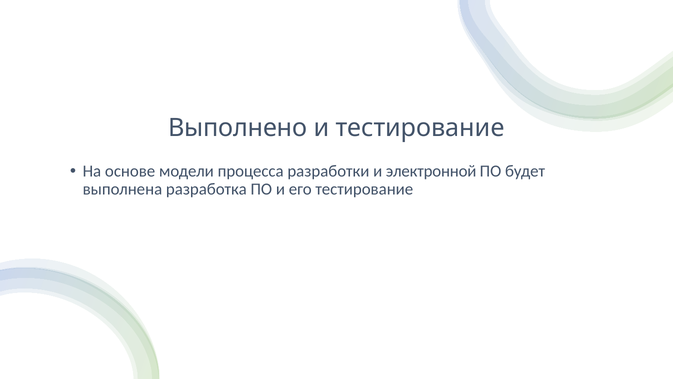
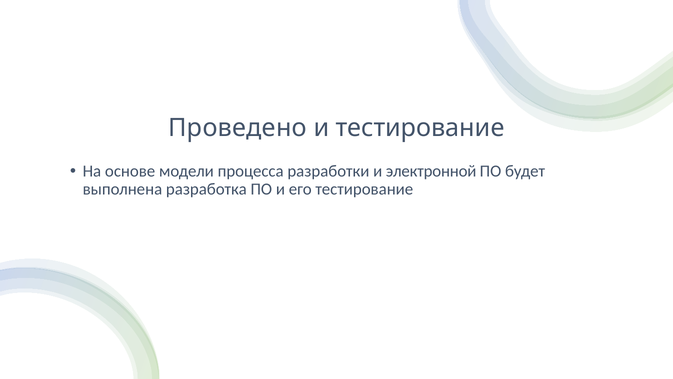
Выполнено: Выполнено -> Проведено (237, 128)
